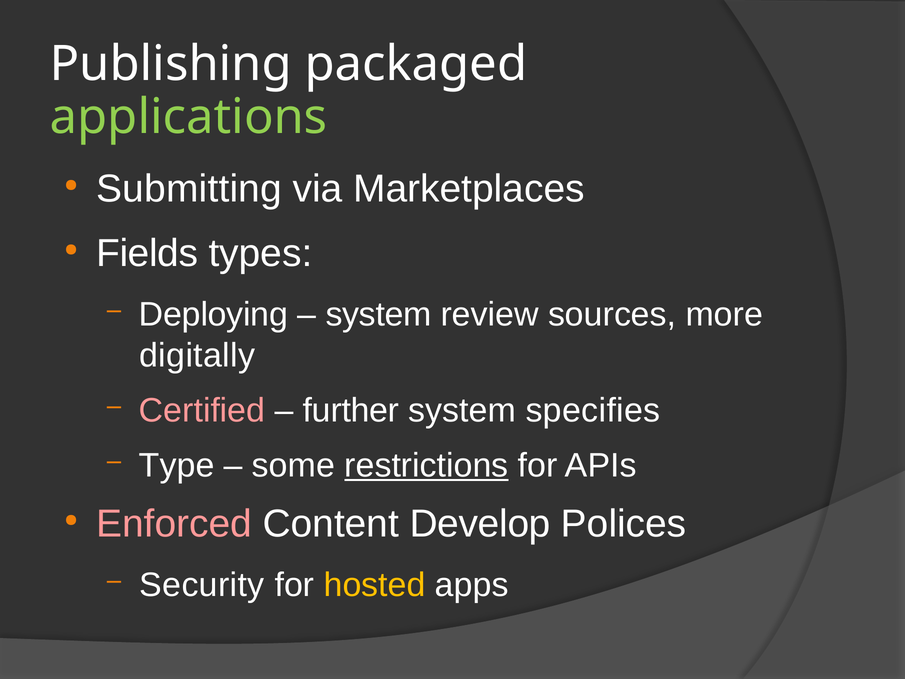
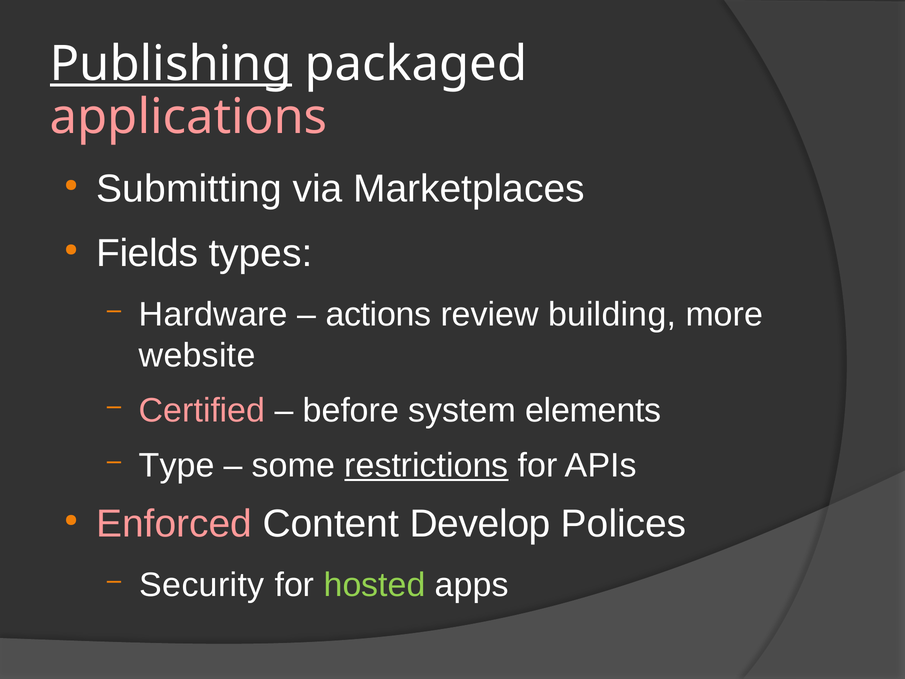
Publishing underline: none -> present (171, 64)
applications colour: light green -> pink (189, 117)
Deploying: Deploying -> Hardware (213, 314)
system: system -> actions (378, 314)
sources: sources -> building (612, 314)
digitally: digitally -> website (197, 355)
further: further -> before (351, 410)
specifies: specifies -> elements (593, 410)
hosted colour: yellow -> light green (375, 585)
